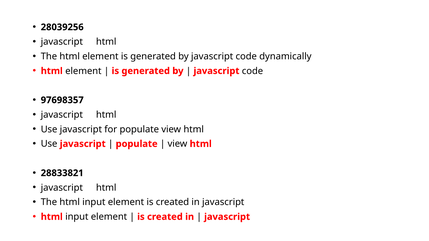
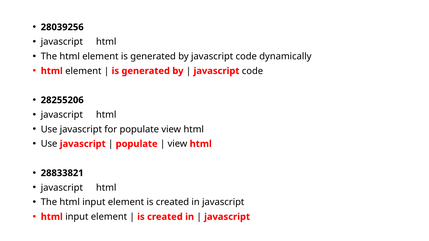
97698357: 97698357 -> 28255206 (62, 100)
